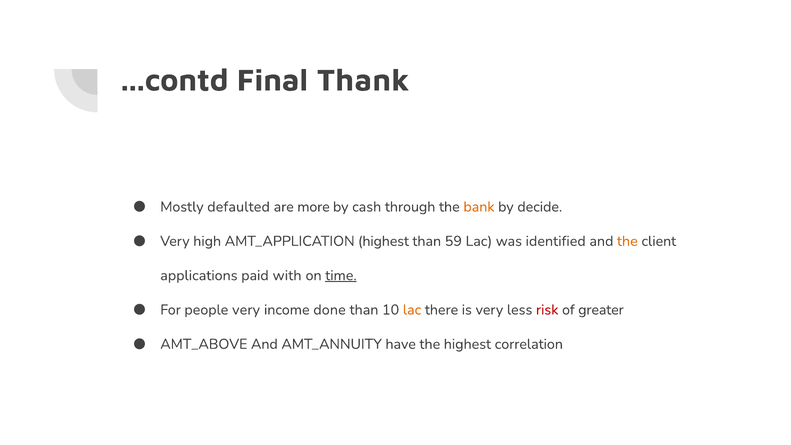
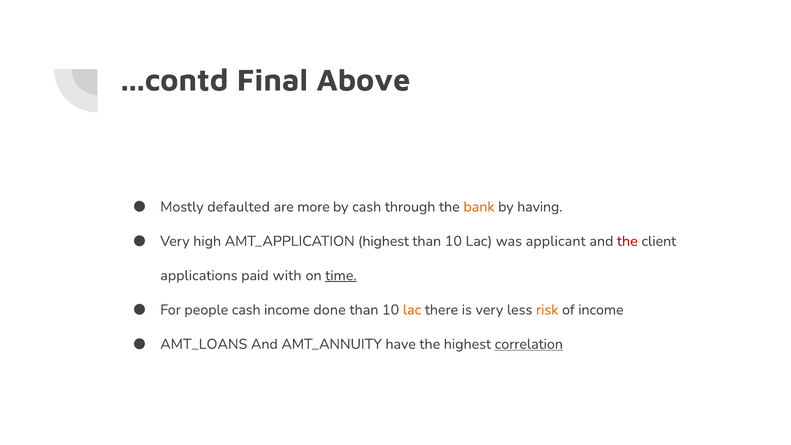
Thank: Thank -> Above (363, 80)
decide: decide -> having (540, 207)
59: 59 -> 10 (453, 241)
identified: identified -> applicant (556, 241)
the colour: orange -> red (627, 241)
people very: very -> cash (246, 310)
risk colour: red -> orange (547, 310)
of greater: greater -> income (601, 310)
AMT_ABOVE: AMT_ABOVE -> AMT_LOANS (204, 344)
correlation underline: none -> present (529, 344)
